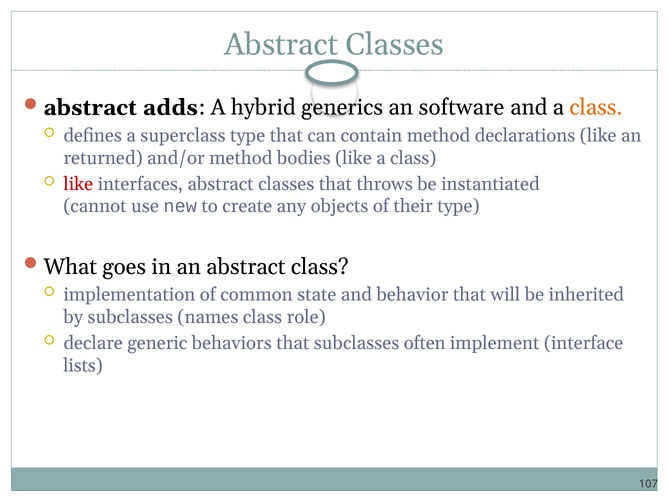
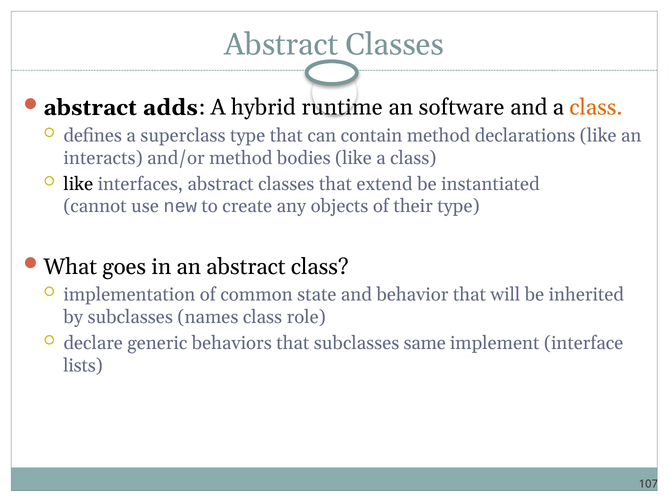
generics: generics -> runtime (342, 108)
returned: returned -> interacts (103, 158)
like colour: red -> black (78, 184)
throws: throws -> extend (385, 184)
often: often -> same (425, 343)
